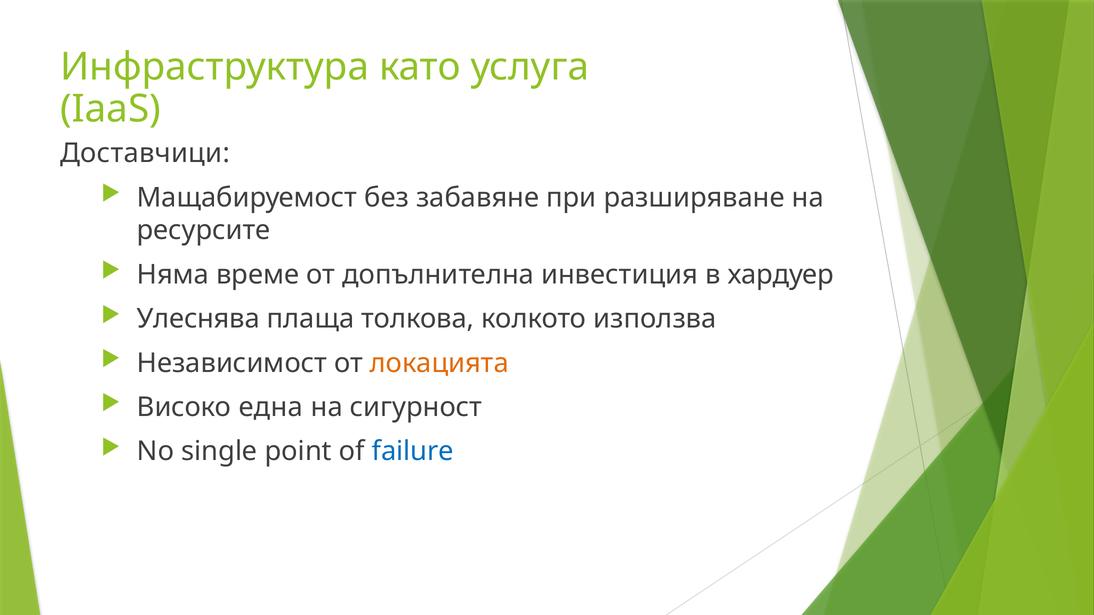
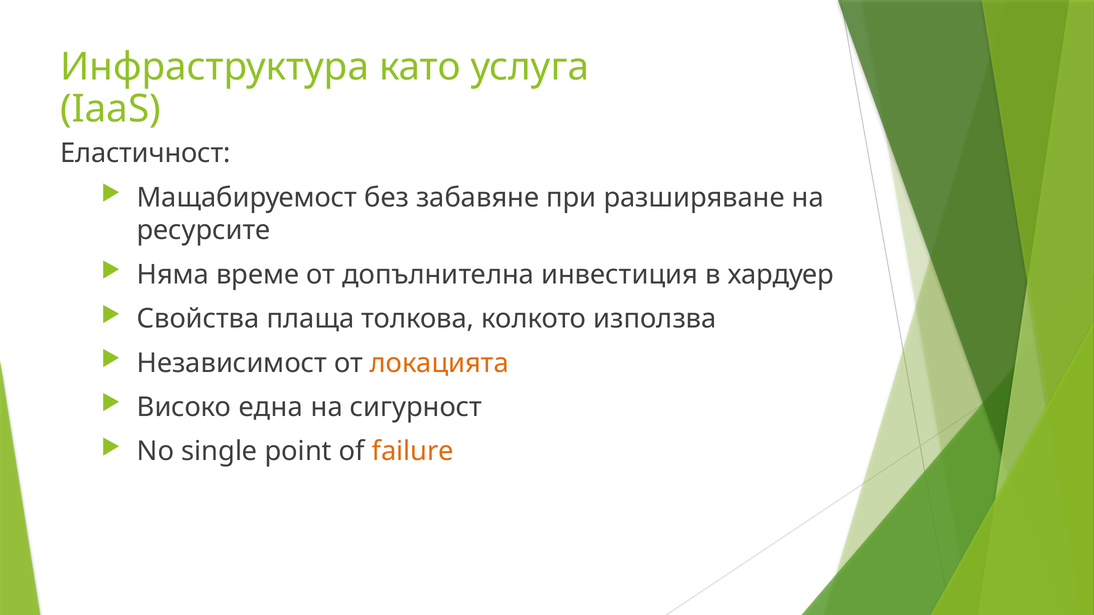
Доставчици: Доставчици -> Еластичност (145, 153)
Улеснява: Улеснява -> Свойства (198, 319)
failure colour: blue -> orange (413, 452)
